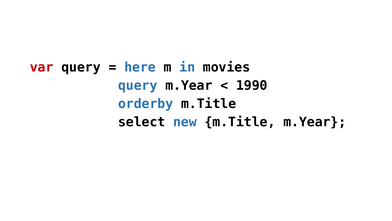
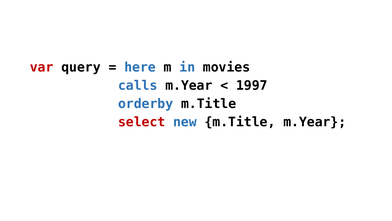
query: query -> calls (138, 85)
1990: 1990 -> 1997 (252, 85)
select colour: black -> red (142, 122)
